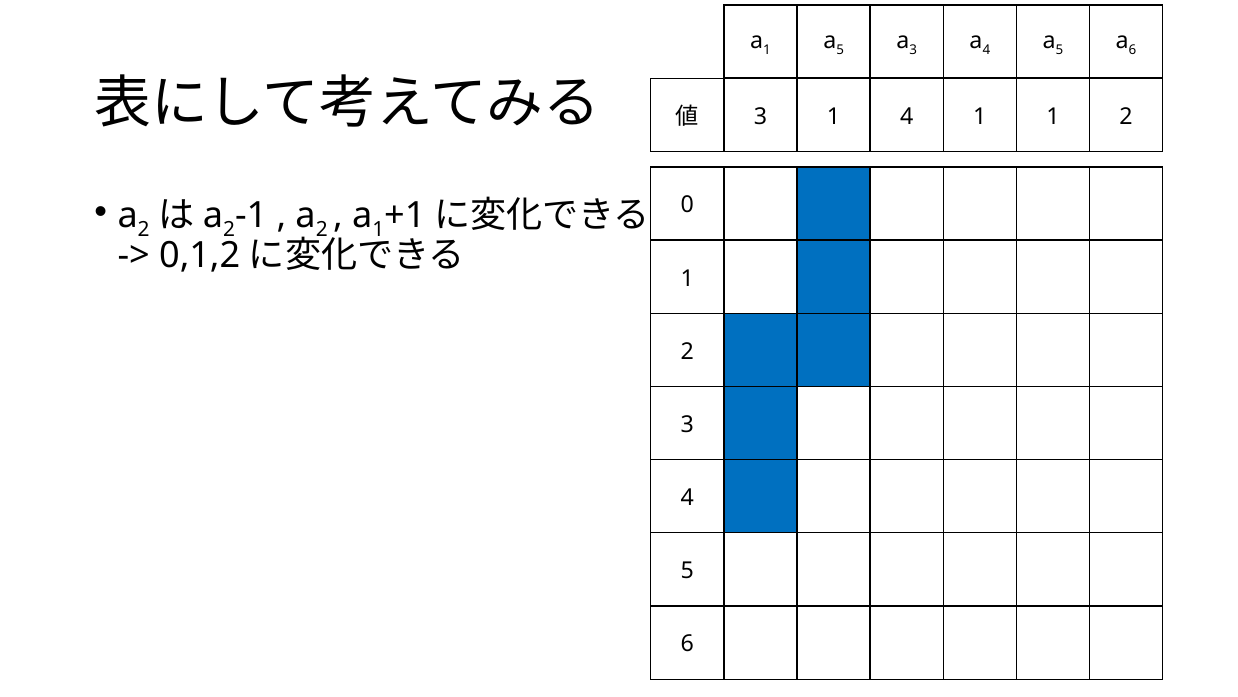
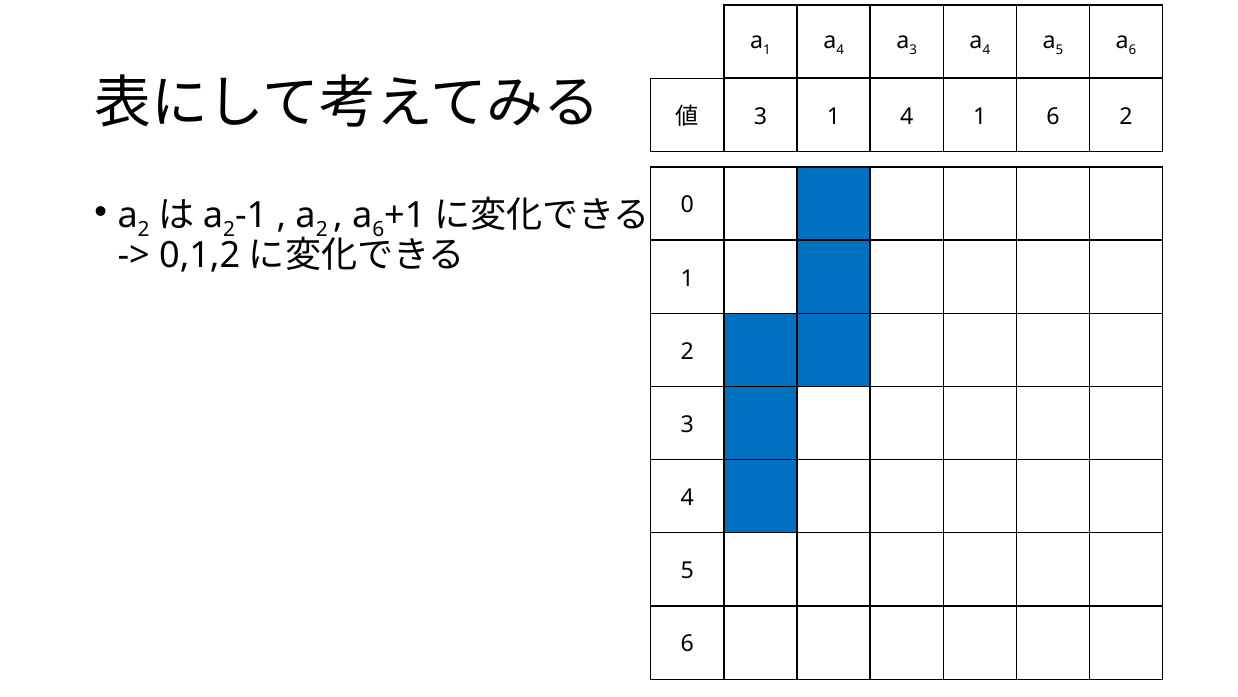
5: 5 -> 4 (840, 50)
1 1: 1 -> 6 (1053, 116)
1: 1 -> 6 (378, 229)
